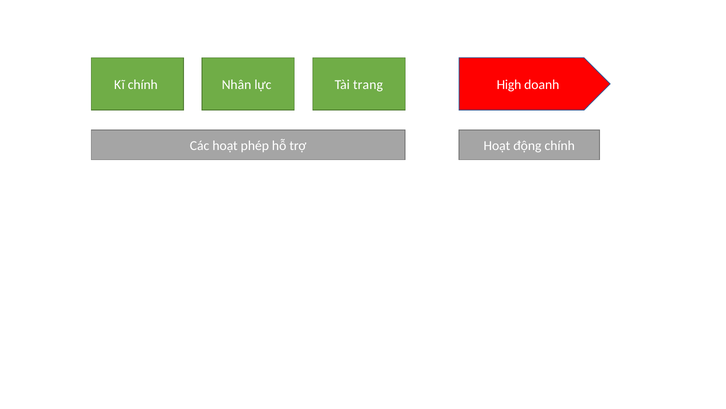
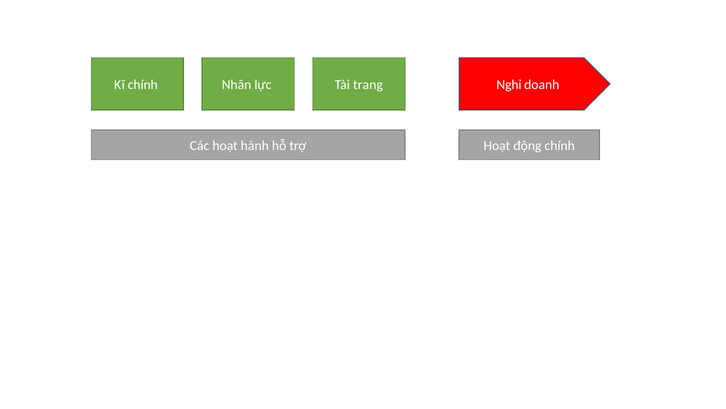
High: High -> Nghỉ (509, 85)
phép: phép -> hành (255, 146)
